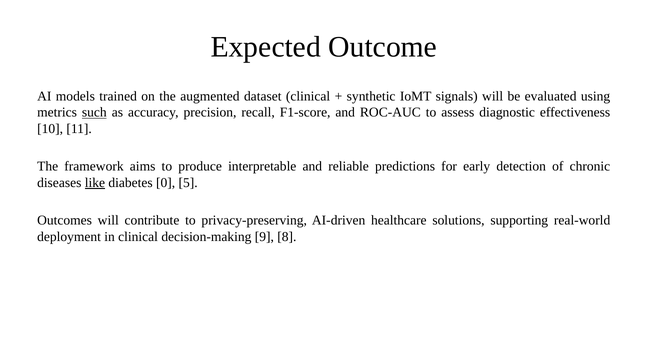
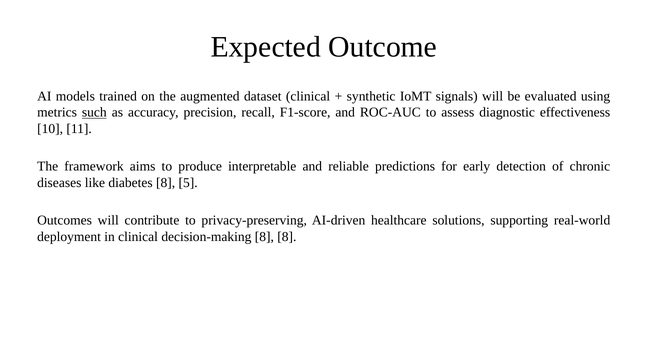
like underline: present -> none (95, 183)
diabetes 0: 0 -> 8 (166, 183)
decision-making 9: 9 -> 8 (264, 237)
